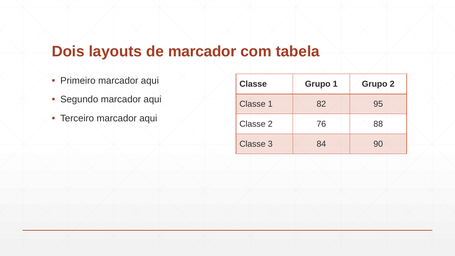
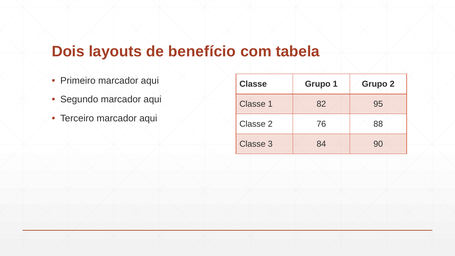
de marcador: marcador -> benefício (202, 51)
